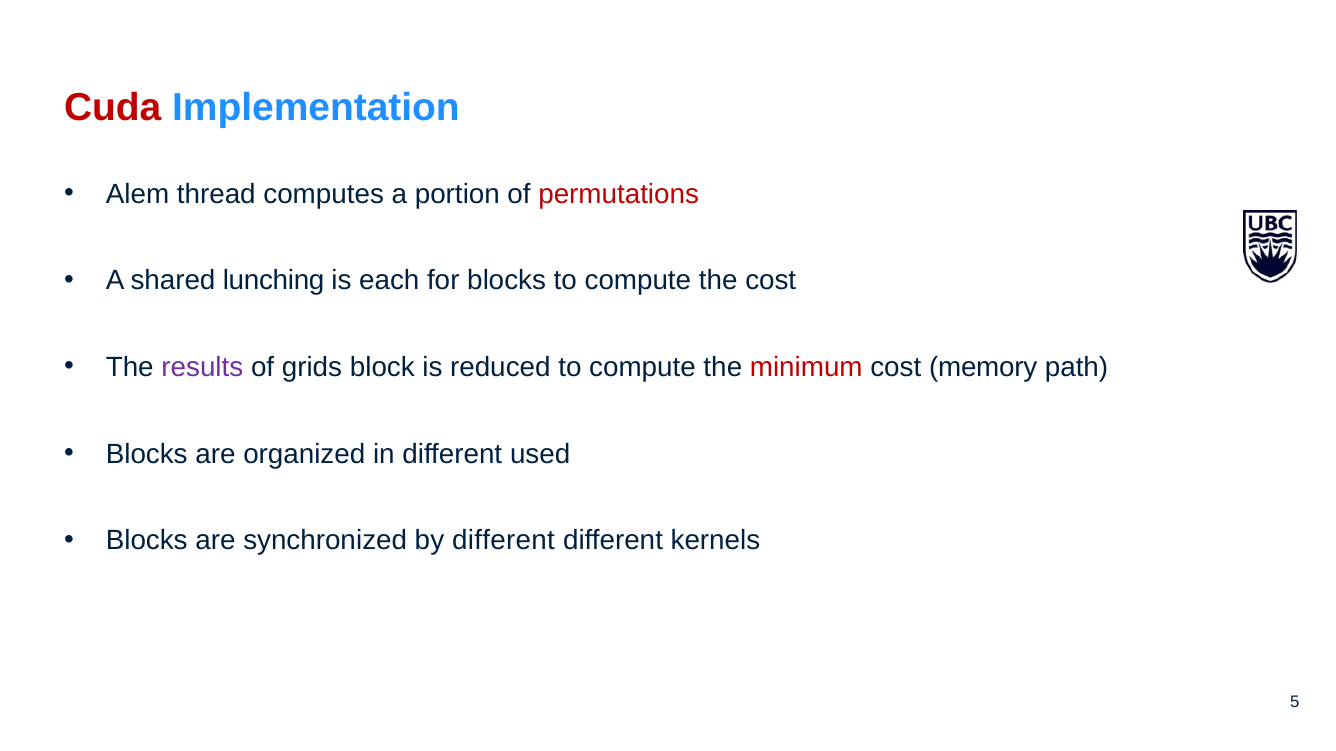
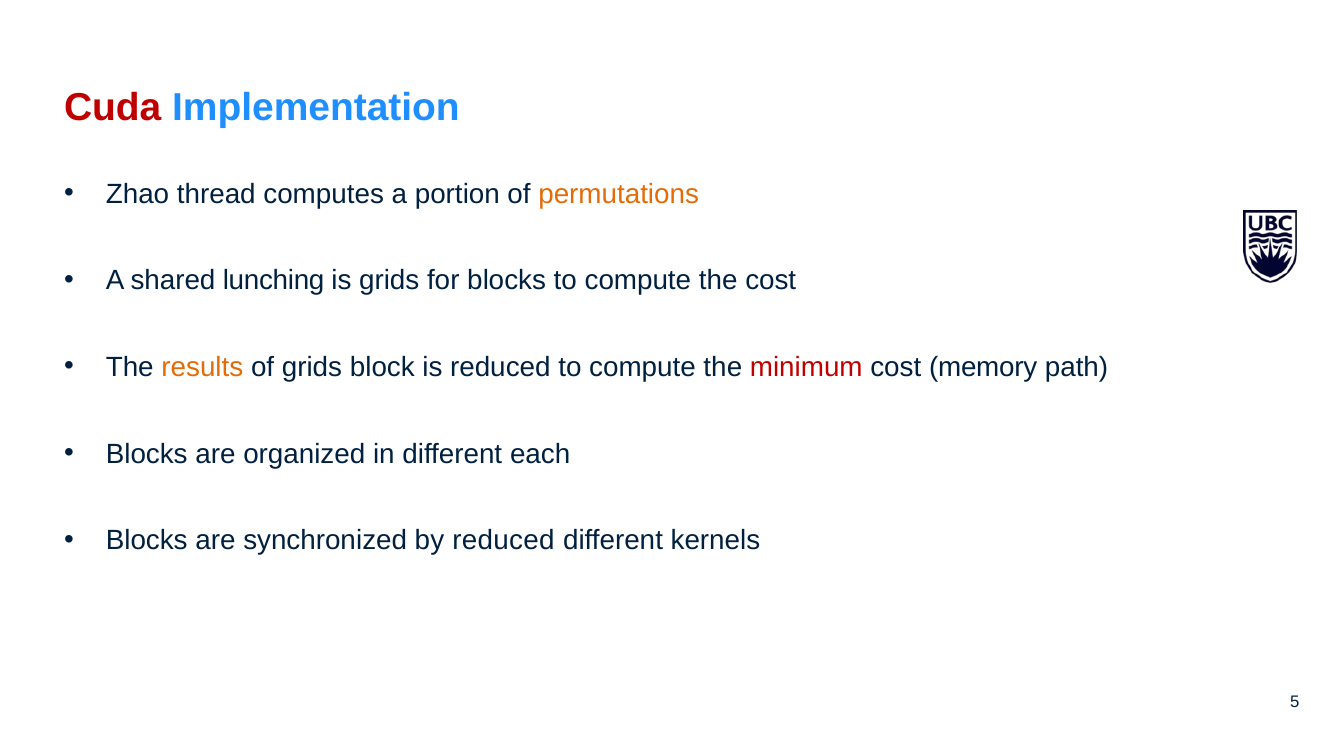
Alem: Alem -> Zhao (138, 194)
permutations colour: red -> orange (619, 194)
is each: each -> grids (389, 281)
results colour: purple -> orange (202, 368)
used: used -> each (540, 454)
by different: different -> reduced (503, 541)
